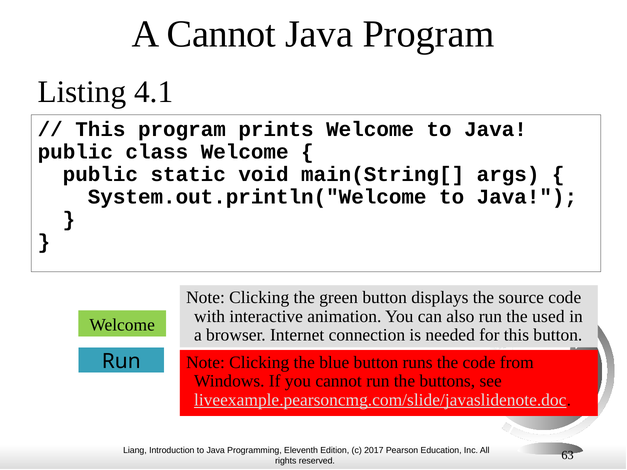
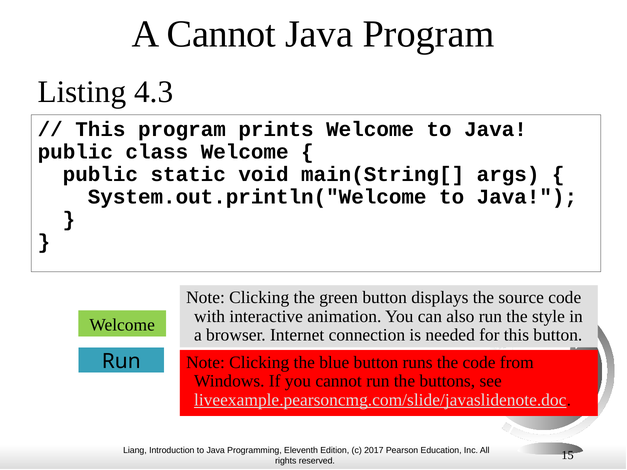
4.1: 4.1 -> 4.3 (154, 92)
used: used -> style (548, 317)
63: 63 -> 15 (568, 455)
